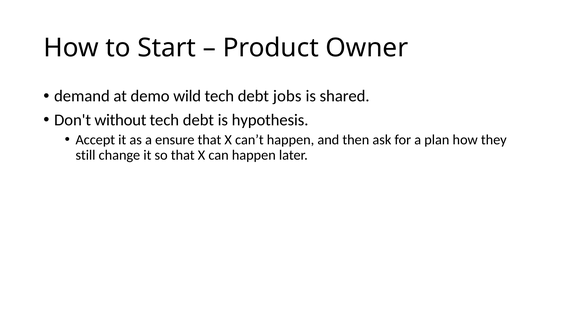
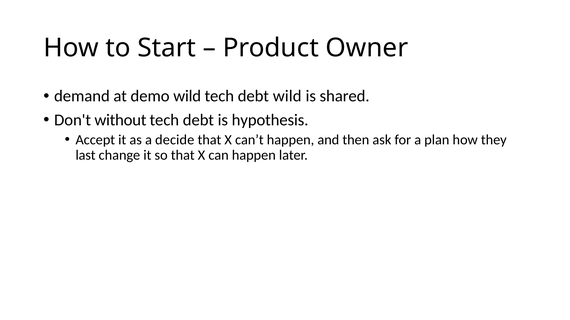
debt jobs: jobs -> wild (287, 96)
ensure: ensure -> decide (175, 140)
still: still -> last (86, 155)
